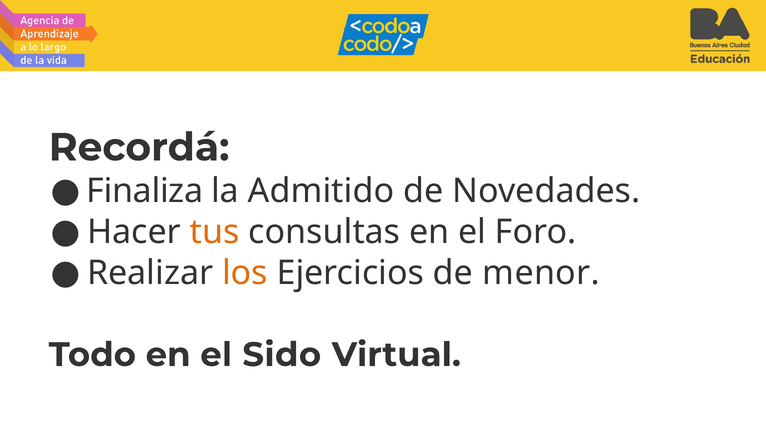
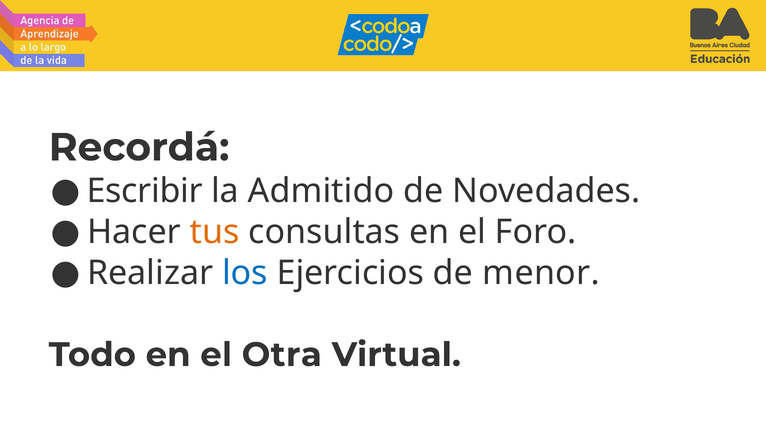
Finaliza: Finaliza -> Escribir (145, 191)
los colour: orange -> blue (245, 273)
Sido: Sido -> Otra (282, 355)
